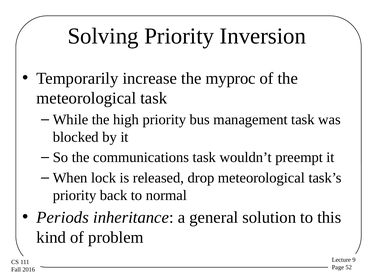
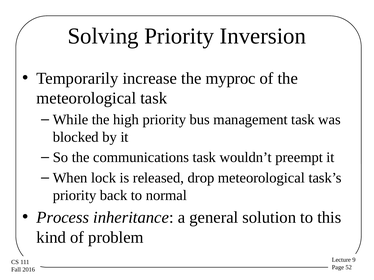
Periods: Periods -> Process (63, 218)
